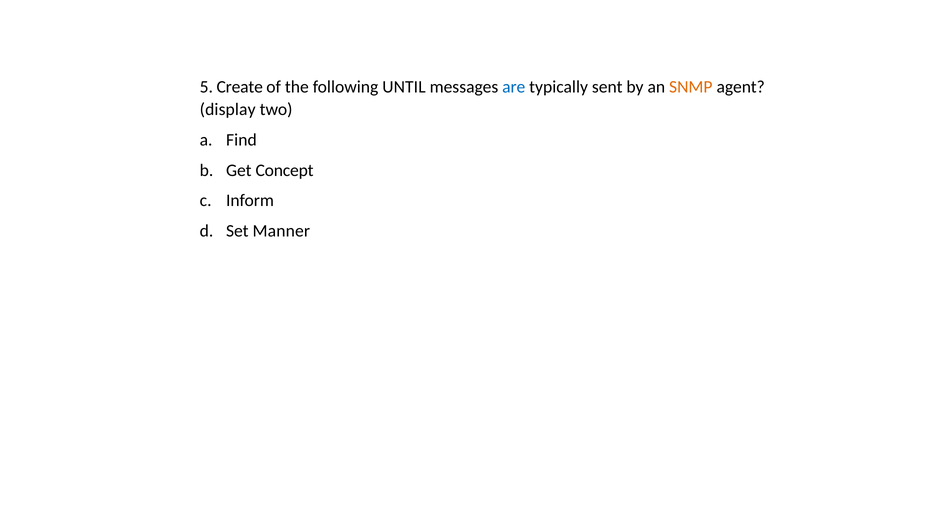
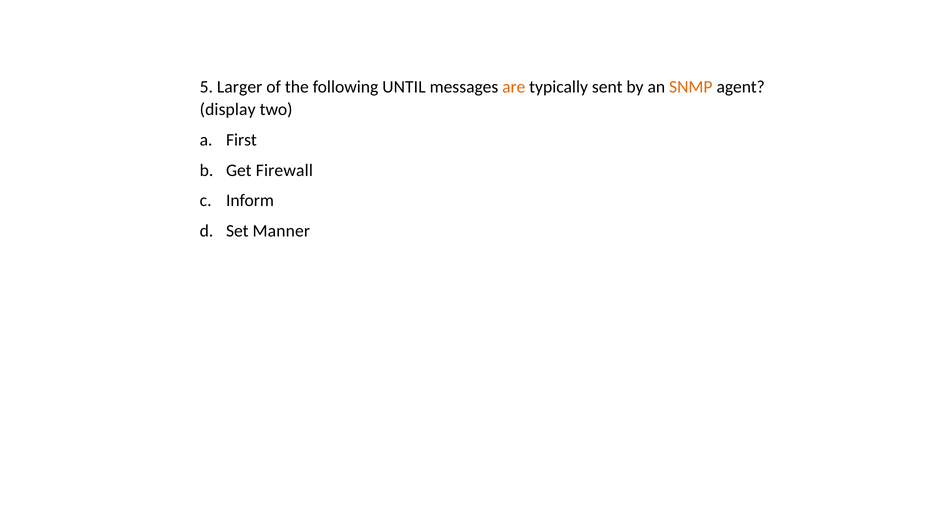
Create: Create -> Larger (240, 87)
are colour: blue -> orange (514, 87)
Find: Find -> First (241, 140)
Concept: Concept -> Firewall (284, 170)
